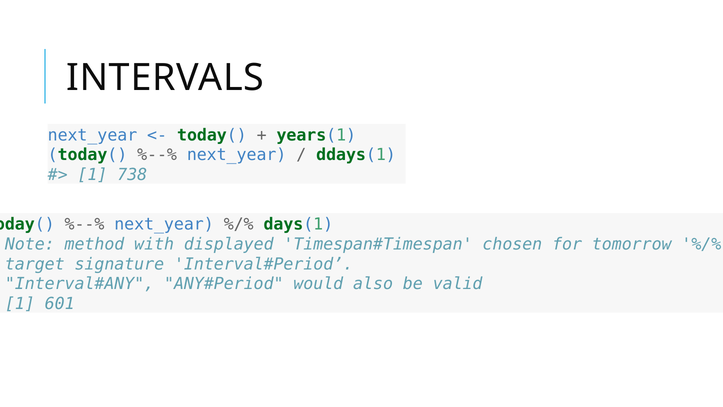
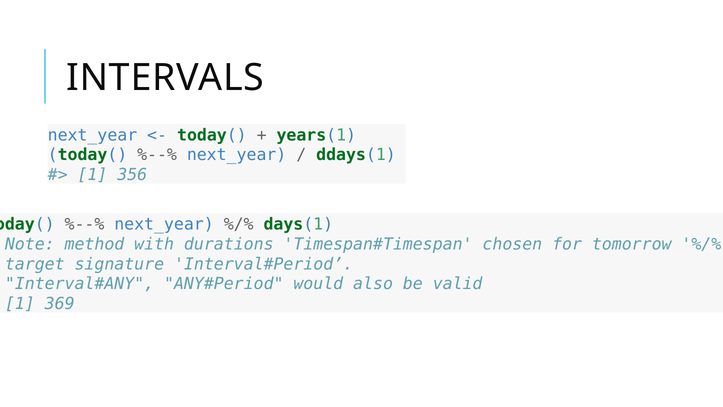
738: 738 -> 356 (132, 175)
displayed: displayed -> durations (229, 244)
601: 601 -> 369 (60, 304)
